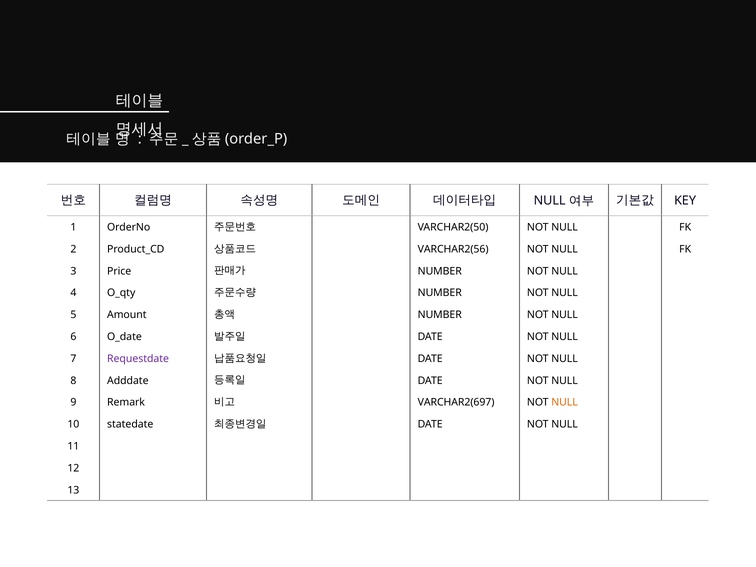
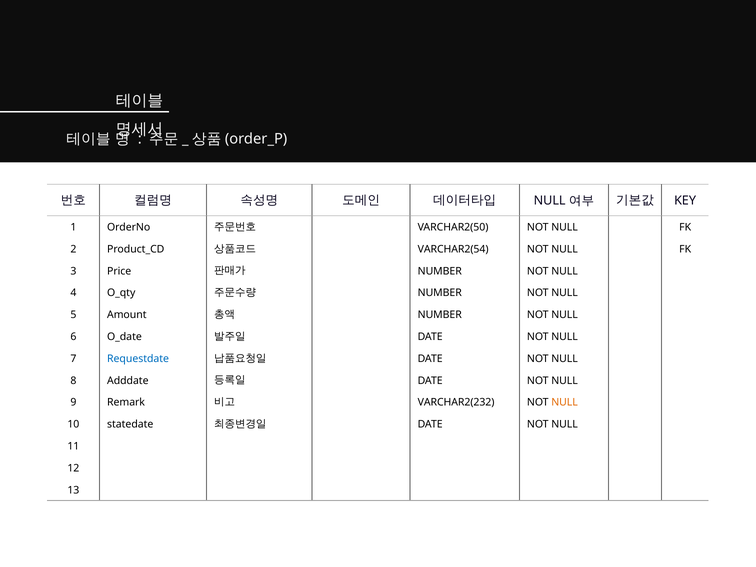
VARCHAR2(56: VARCHAR2(56 -> VARCHAR2(54 (453, 249)
Requestdate colour: purple -> blue (138, 359)
VARCHAR2(697: VARCHAR2(697 -> VARCHAR2(232 (456, 403)
